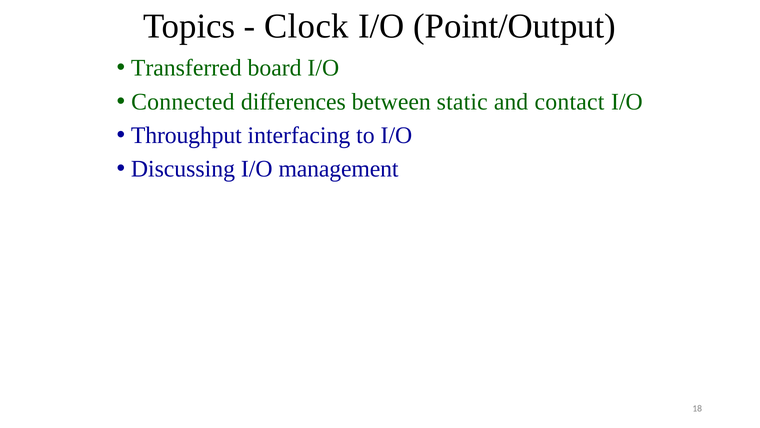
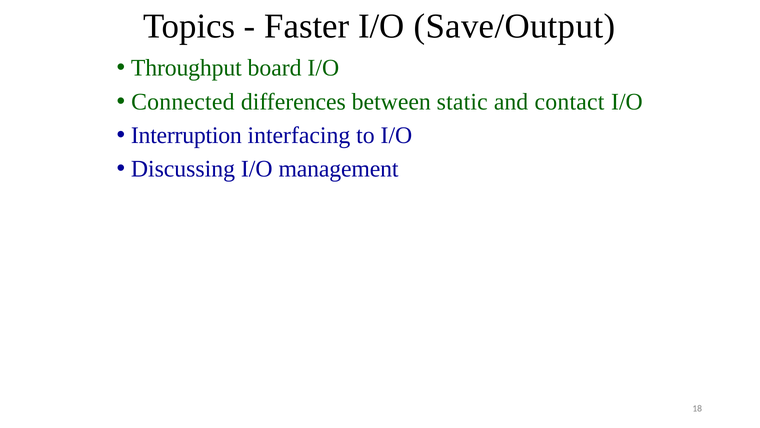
Clock: Clock -> Faster (307, 26)
Point/Output: Point/Output -> Save/Output (514, 26)
Transferred: Transferred -> Throughput (186, 68)
Throughput: Throughput -> Interruption (186, 135)
